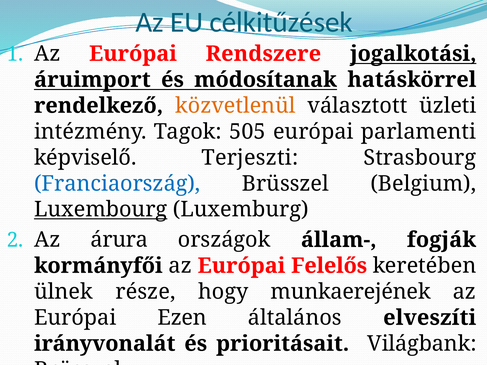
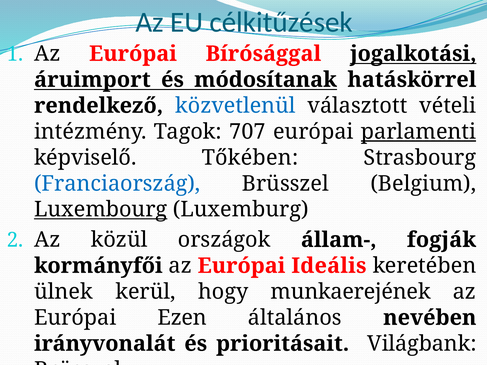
Rendszere: Rendszere -> Bírósággal (263, 54)
közvetlenül colour: orange -> blue (235, 106)
üzleti: üzleti -> vételi (448, 106)
505: 505 -> 707 (247, 132)
parlamenti underline: none -> present (419, 132)
Terjeszti: Terjeszti -> Tőkében (250, 158)
árura: árura -> közül (119, 240)
Felelős: Felelős -> Ideális (329, 266)
része: része -> kerül (145, 292)
elveszíti: elveszíti -> nevében (430, 318)
